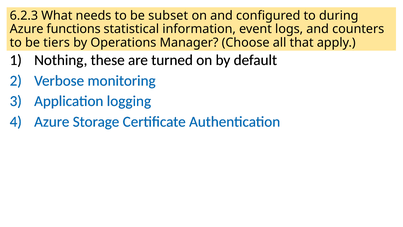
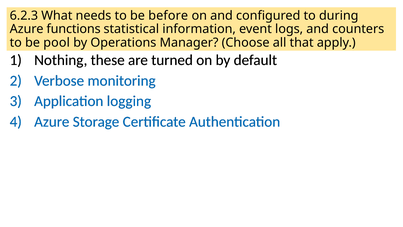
subset: subset -> before (168, 16)
tiers: tiers -> pool (57, 43)
